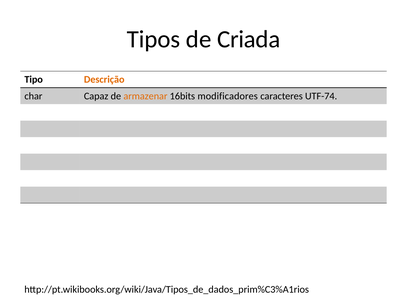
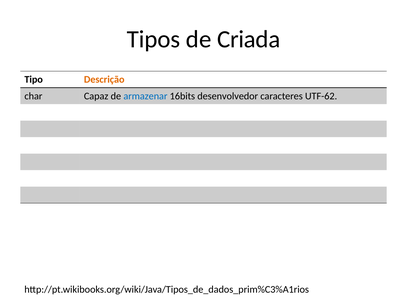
armazenar colour: orange -> blue (145, 96)
modificadores: modificadores -> desenvolvedor (228, 96)
UTF-74: UTF-74 -> UTF-62 (321, 96)
